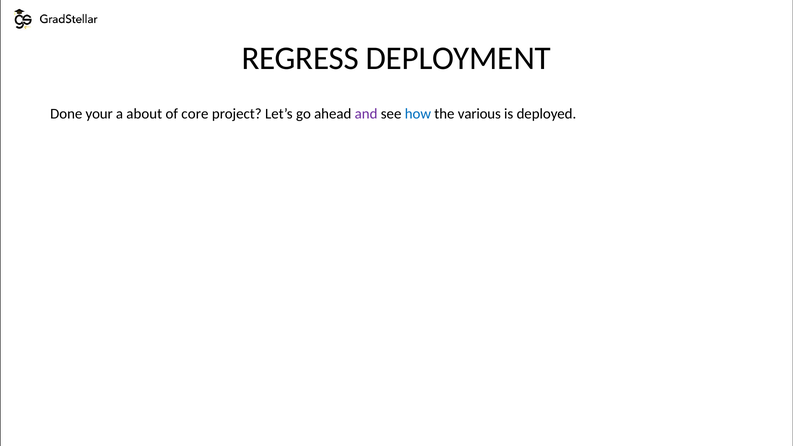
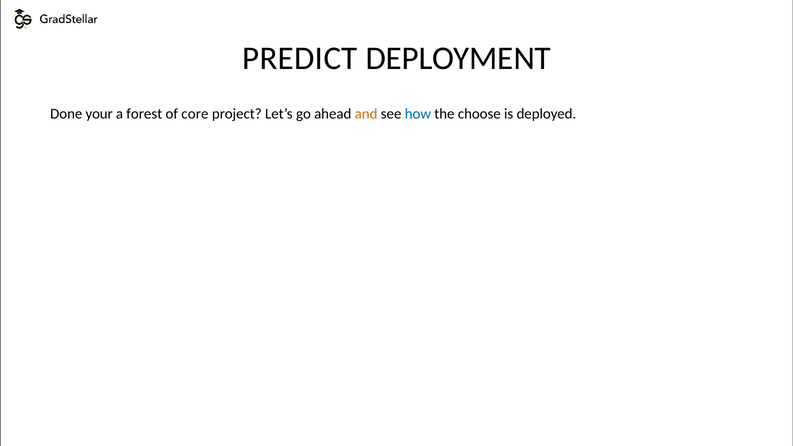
REGRESS: REGRESS -> PREDICT (300, 58)
about: about -> forest (144, 114)
and colour: purple -> orange (366, 114)
various: various -> choose (479, 114)
